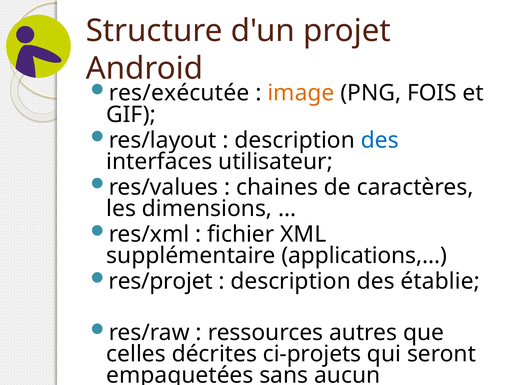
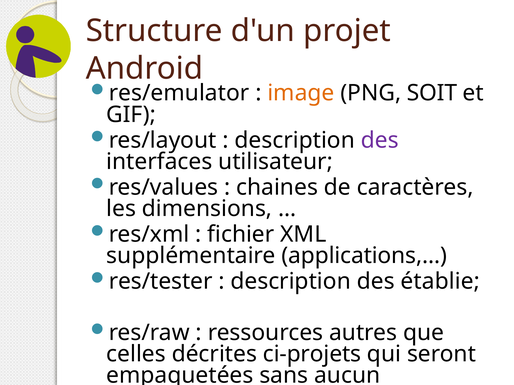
res/exécutée: res/exécutée -> res/emulator (179, 93)
FOIS: FOIS -> SOIT (432, 93)
des colour: blue -> purple (380, 140)
res/projet: res/projet -> res/tester (161, 282)
